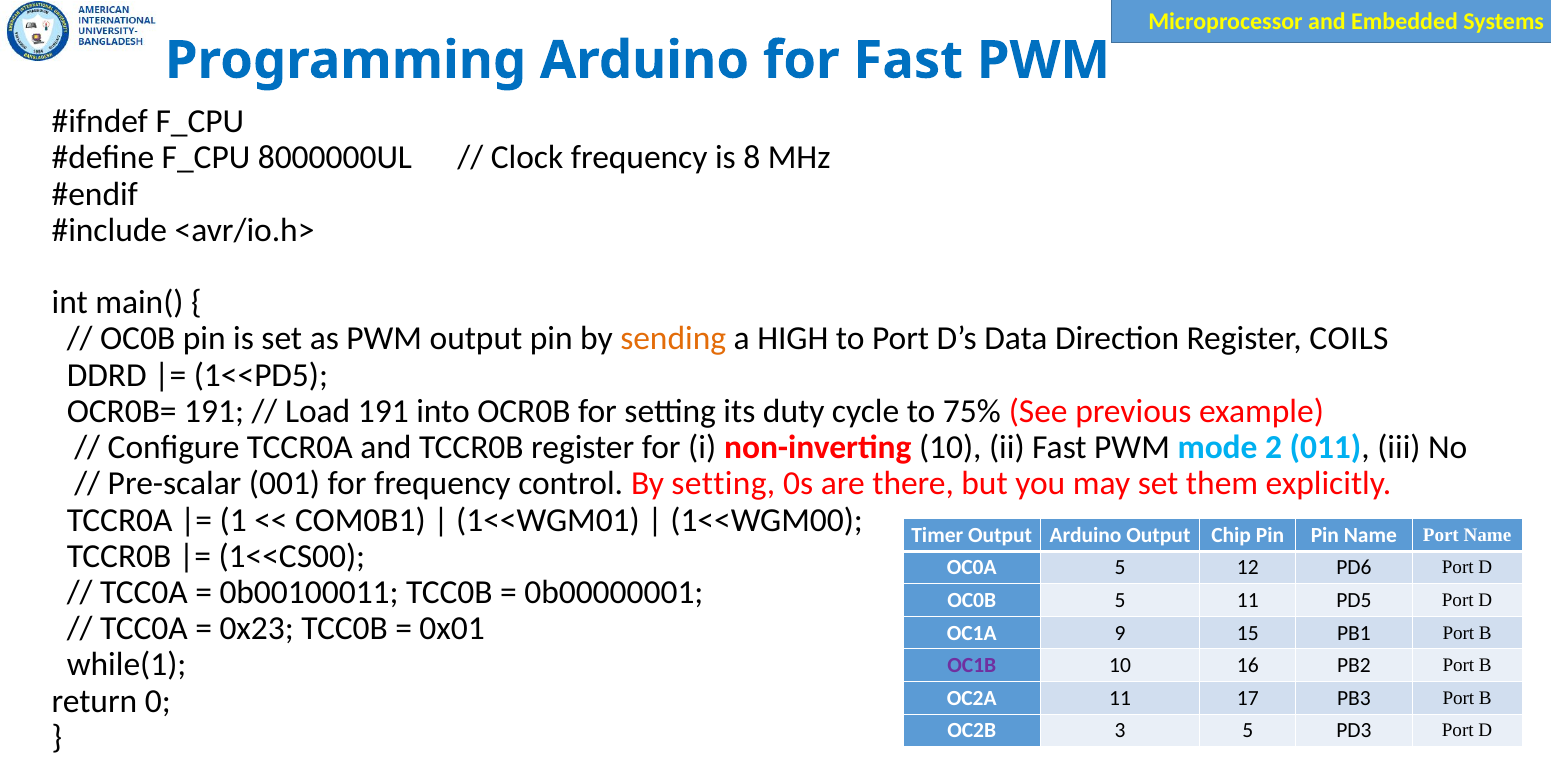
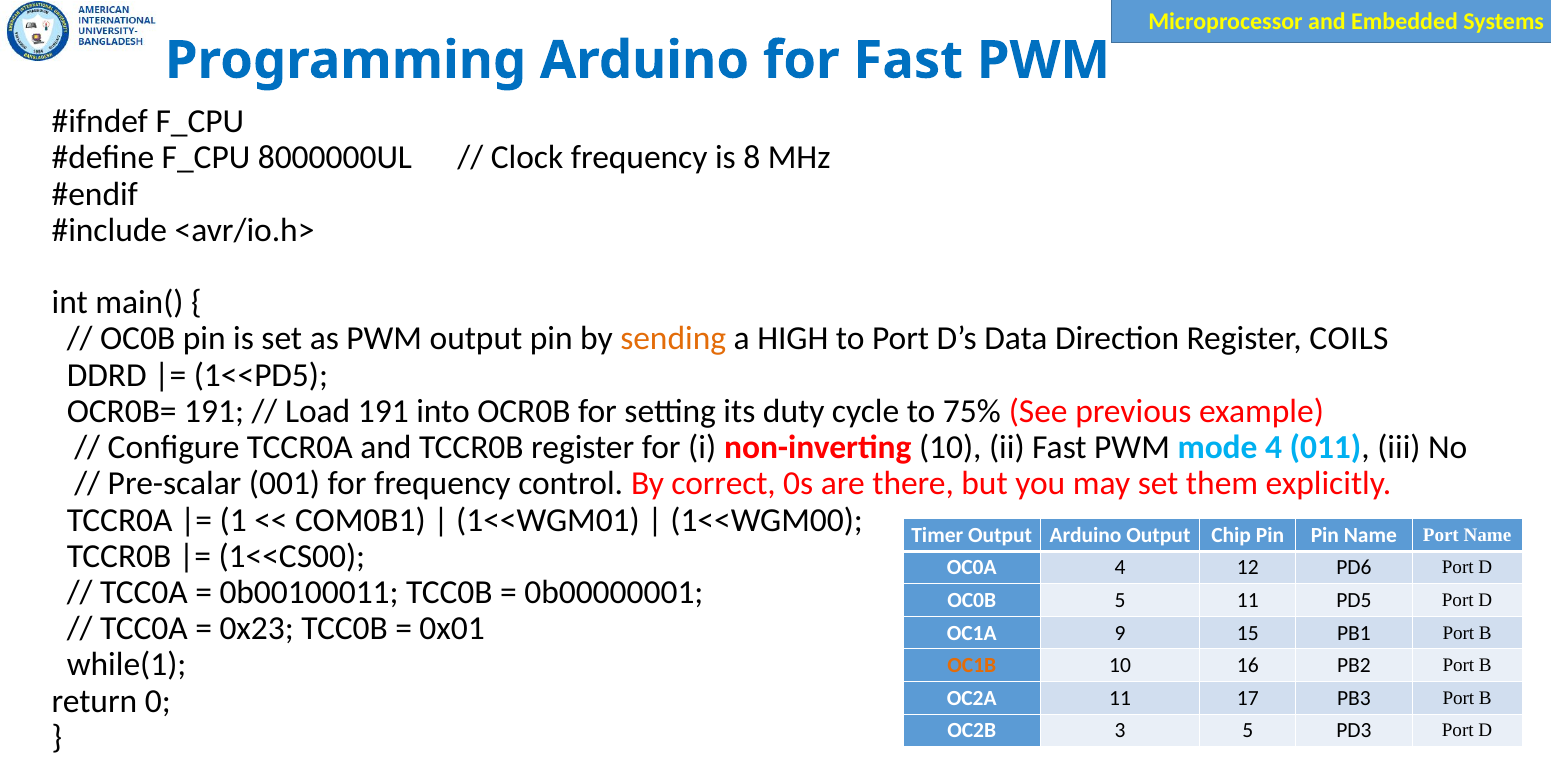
mode 2: 2 -> 4 (1274, 447)
By setting: setting -> correct (724, 483)
OC0A 5: 5 -> 4 (1120, 567)
OC1B colour: purple -> orange (972, 665)
